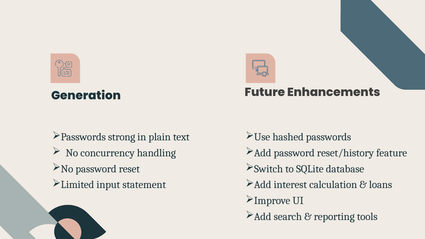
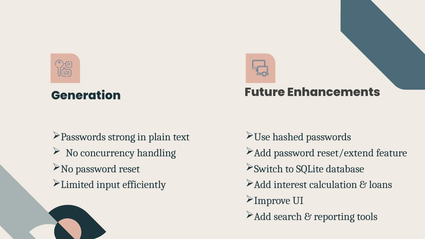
reset/history: reset/history -> reset/extend (345, 153)
statement: statement -> efficiently (144, 185)
